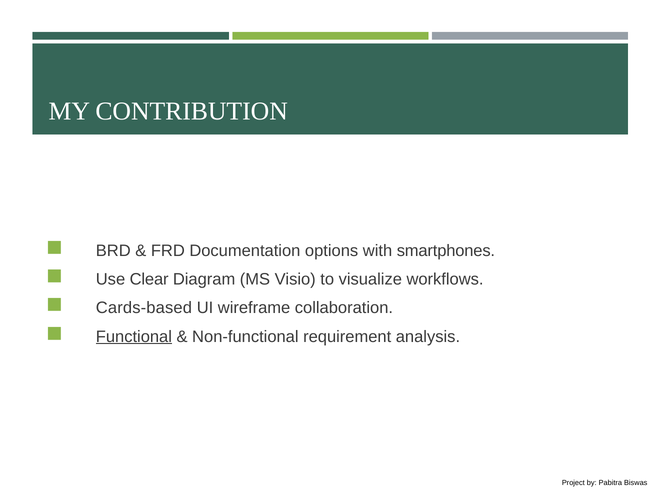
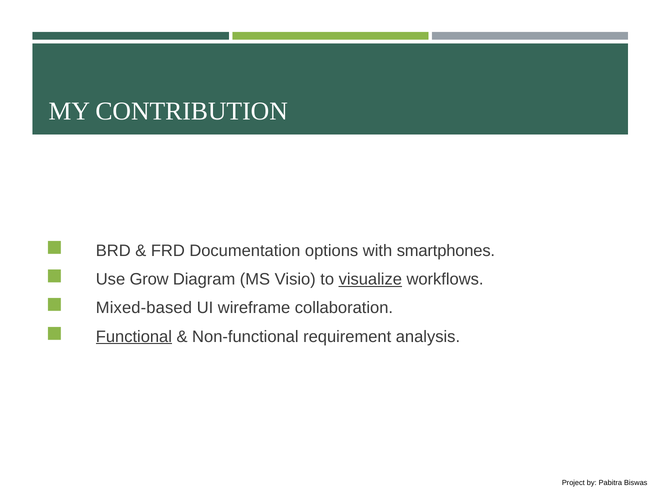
Clear: Clear -> Grow (149, 279)
visualize underline: none -> present (370, 279)
Cards-based: Cards-based -> Mixed-based (144, 308)
